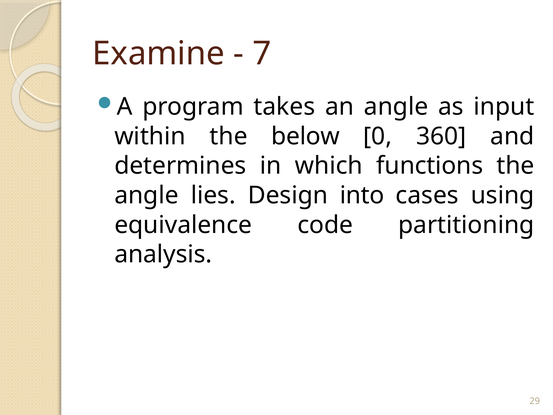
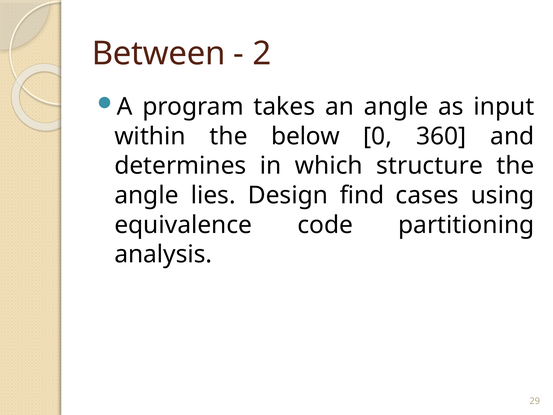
Examine: Examine -> Between (159, 53)
7: 7 -> 2 (262, 53)
functions: functions -> structure (430, 166)
into: into -> find (362, 195)
